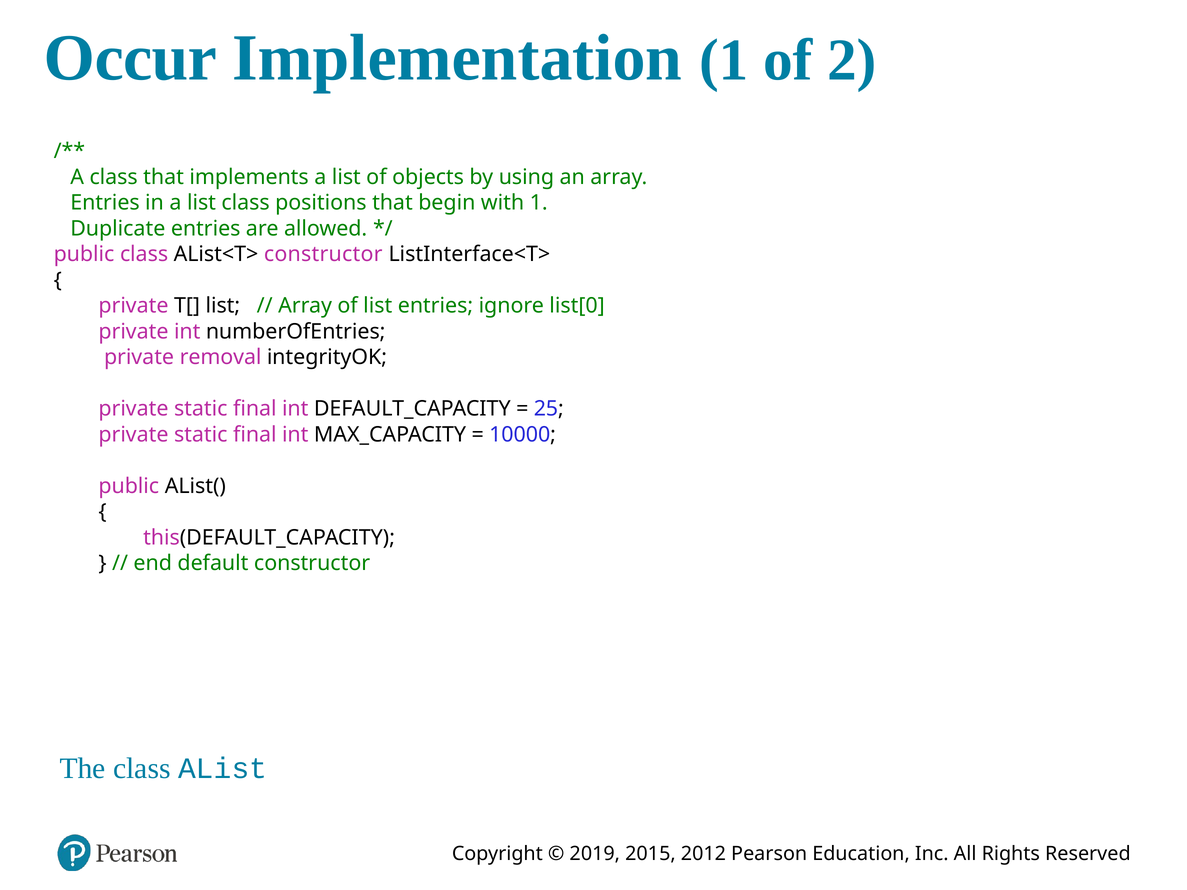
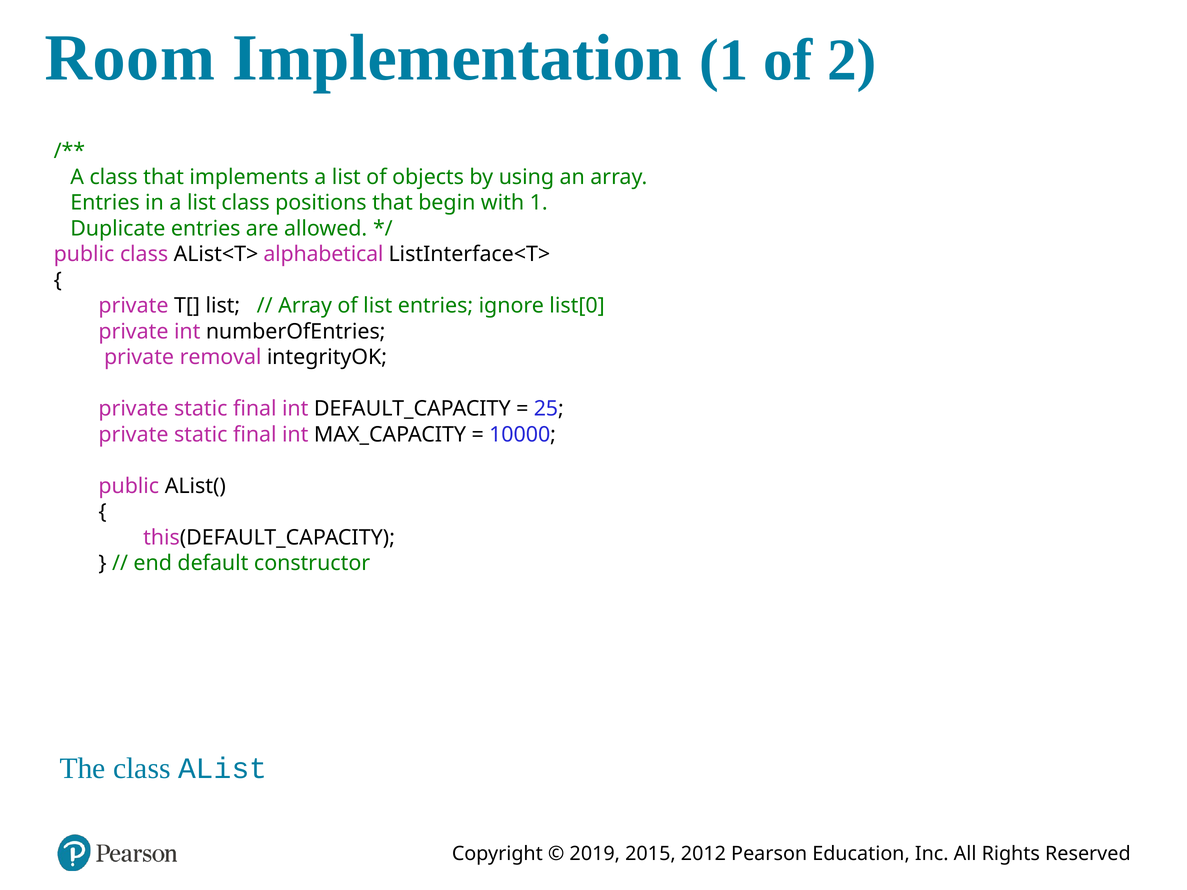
Occur: Occur -> Room (130, 58)
AList<T> constructor: constructor -> alphabetical (323, 254)
